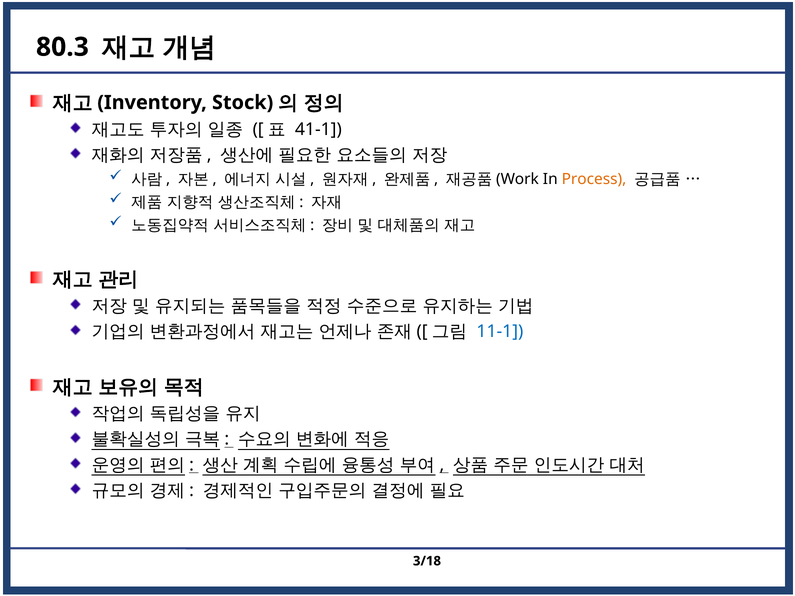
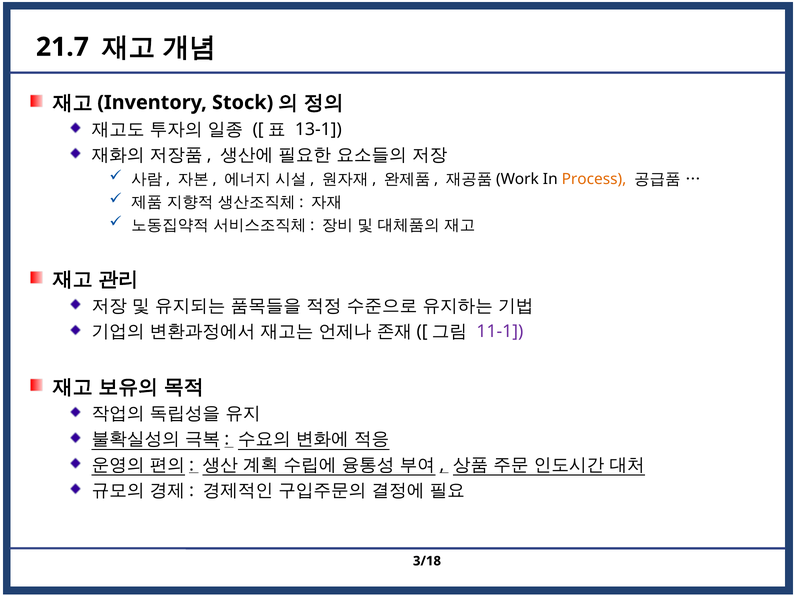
80.3: 80.3 -> 21.7 (62, 47)
41-1: 41-1 -> 13-1 (318, 129)
11-1 colour: blue -> purple (500, 332)
